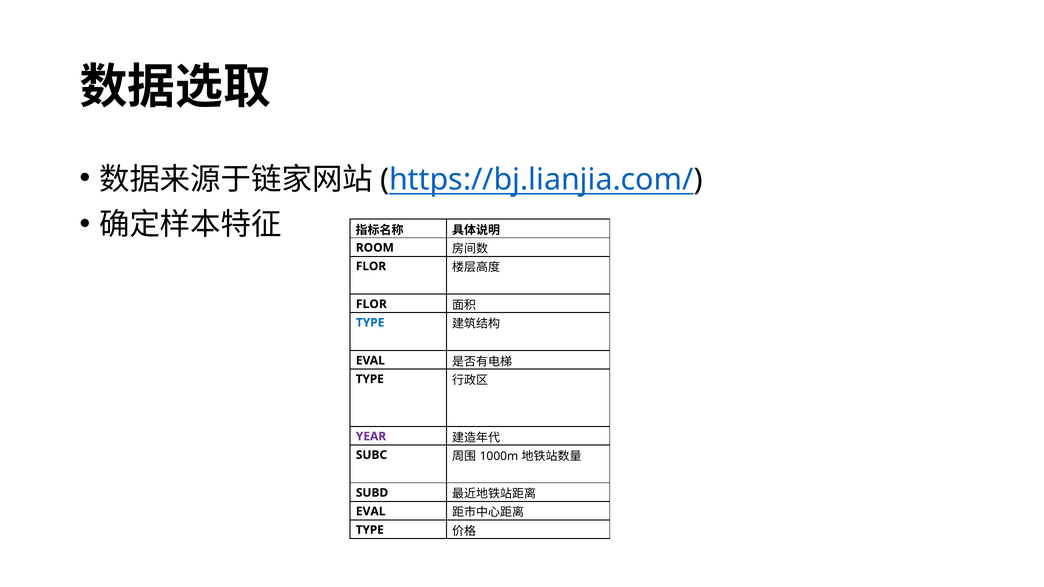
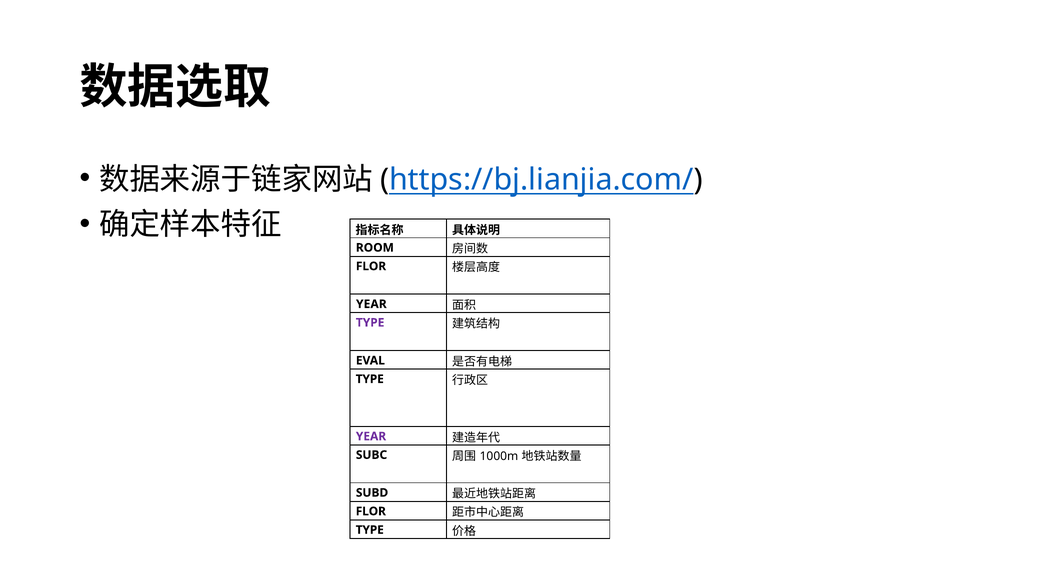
FLOR: FLOR -> YEAR (371, 304)
TYPE colour: blue -> purple (370, 323)
EVAL: EVAL -> FLOR (371, 512)
